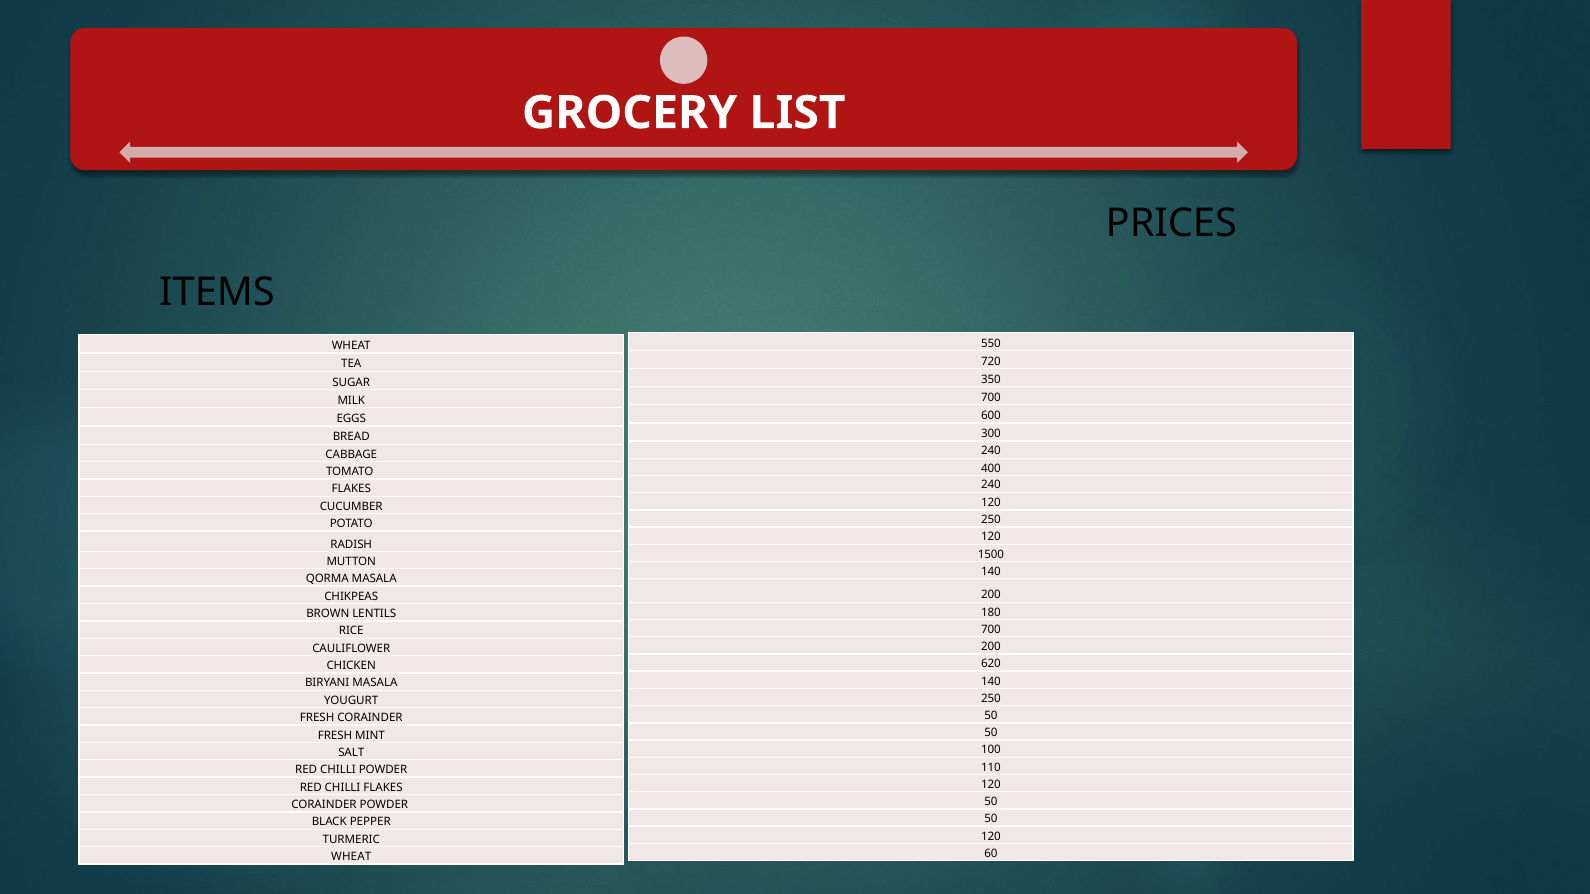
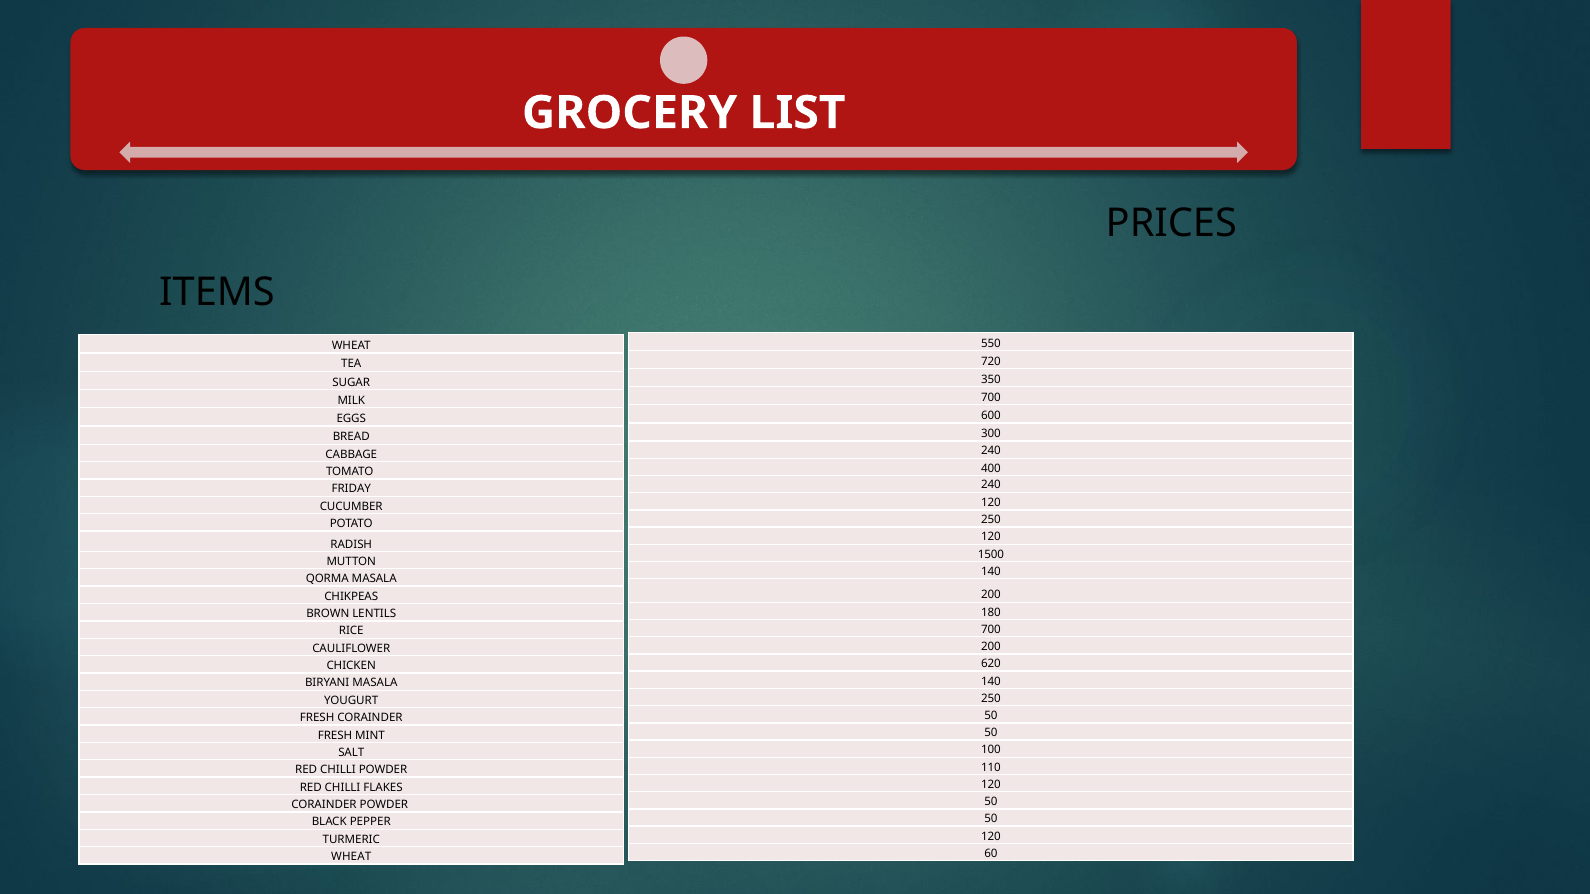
FLAKES: FLAKES -> FRIDAY (351, 489)
